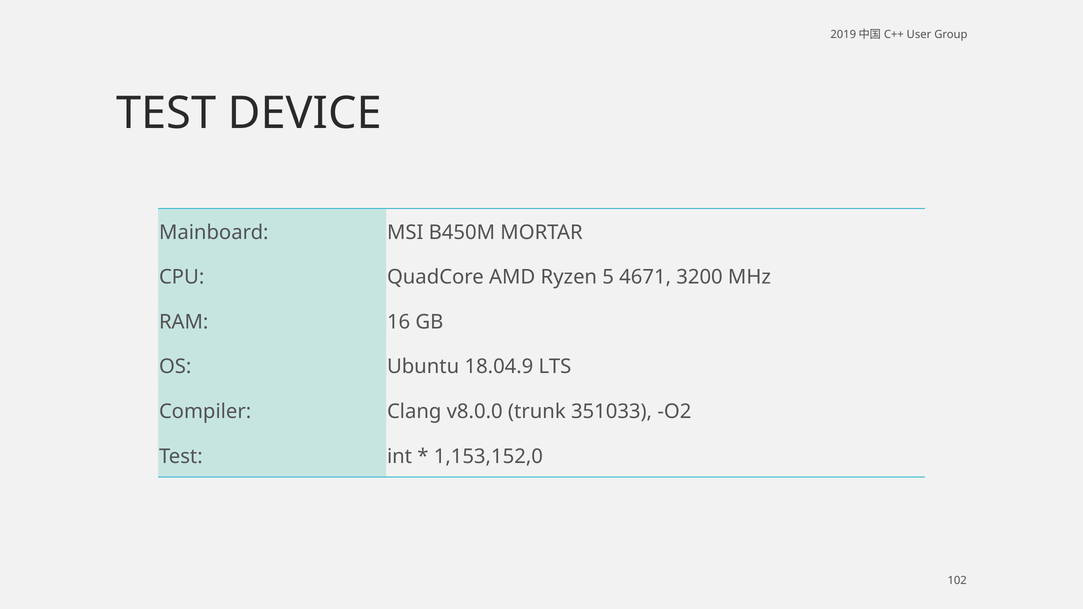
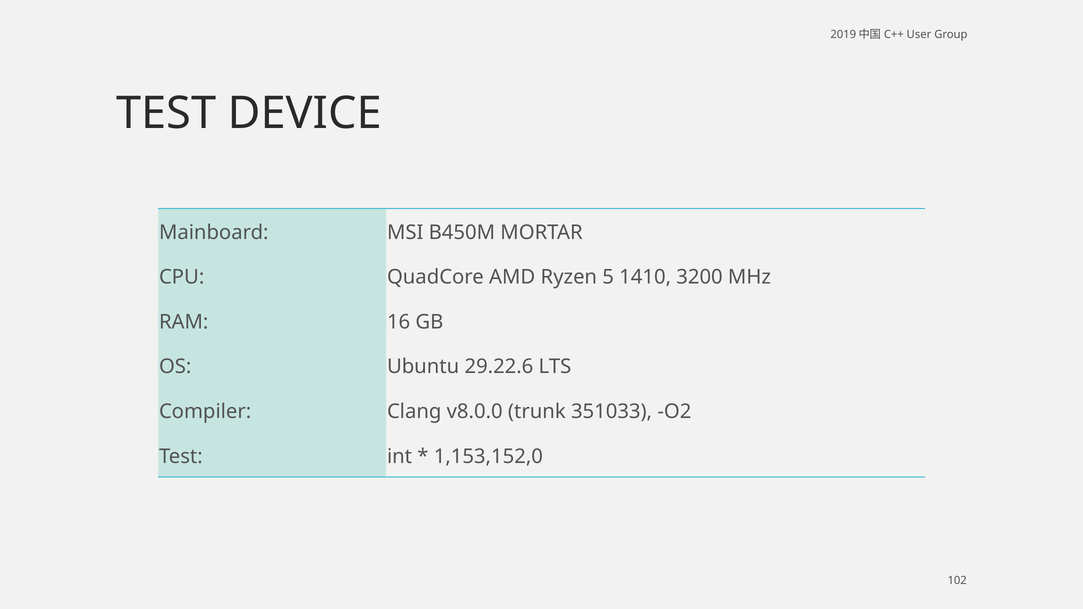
4671: 4671 -> 1410 (645, 277)
18.04.9: 18.04.9 -> 29.22.6 (499, 367)
